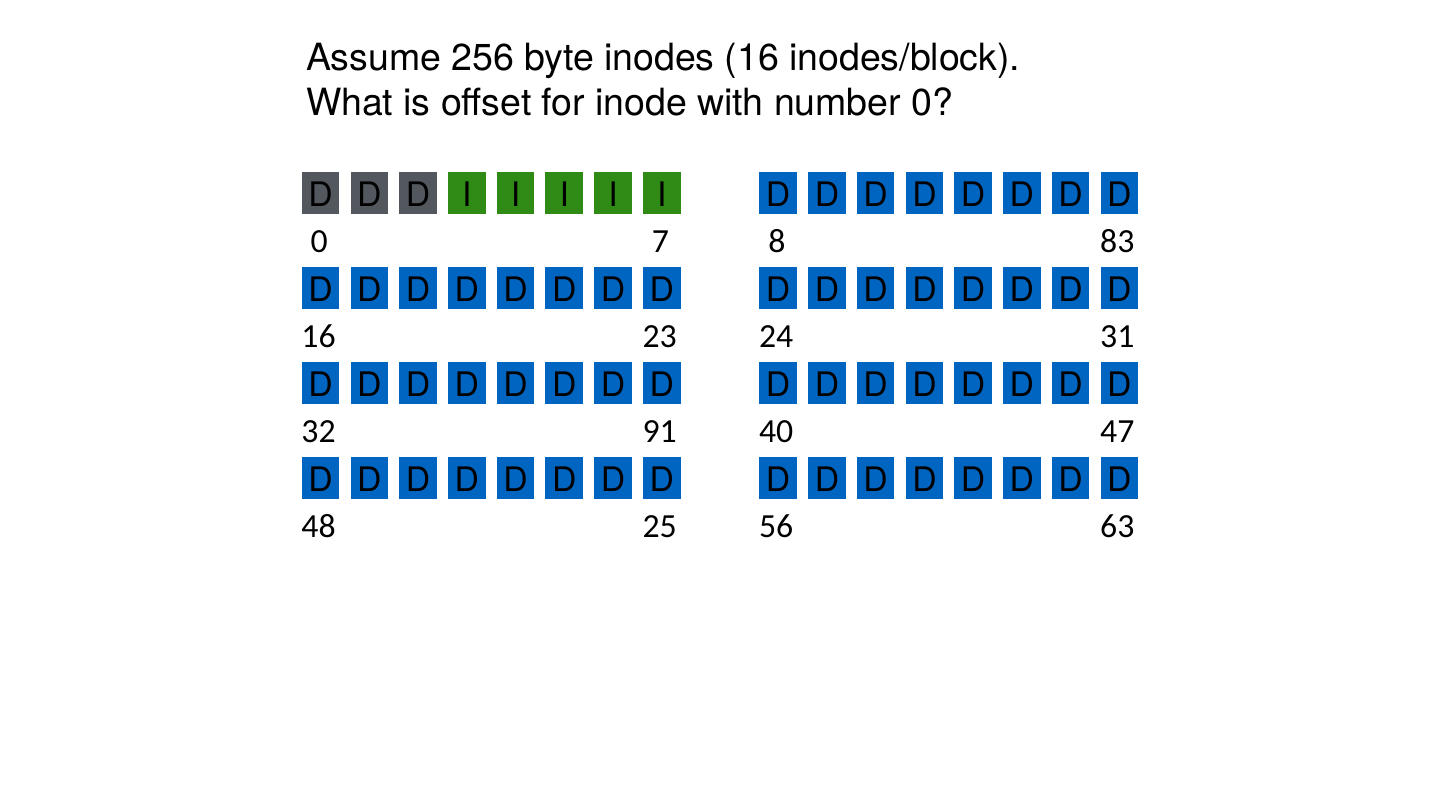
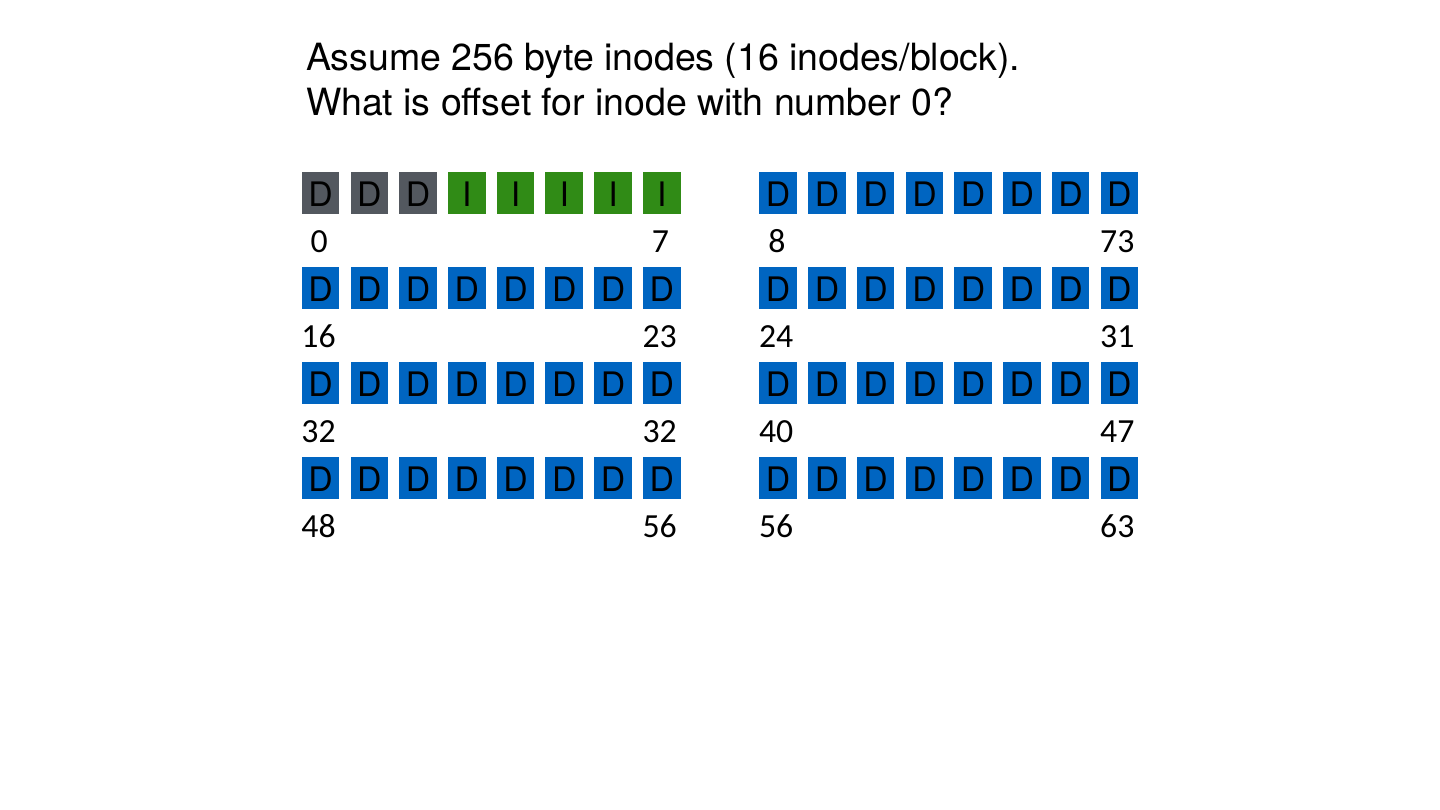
83: 83 -> 73 (1117, 241)
32 91: 91 -> 32 (660, 431)
48 25: 25 -> 56 (660, 526)
